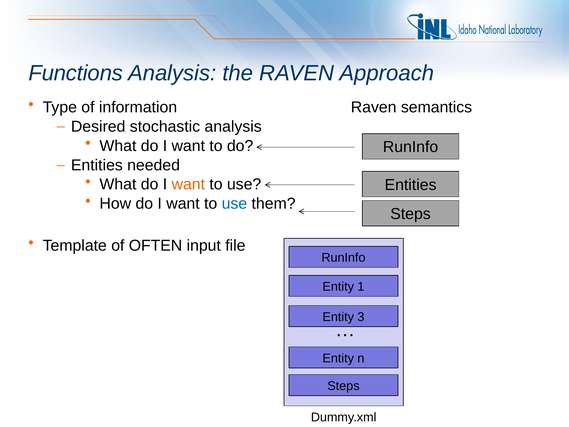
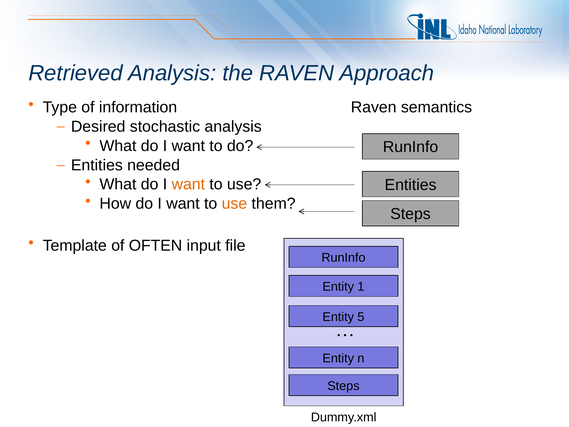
Functions: Functions -> Retrieved (76, 73)
use colour: blue -> orange (234, 204)
3: 3 -> 5 (361, 317)
